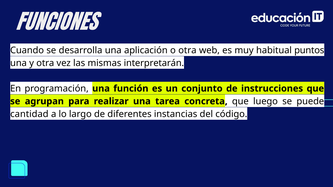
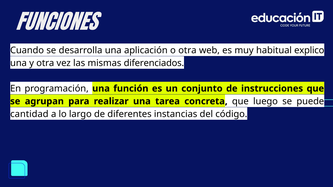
puntos: puntos -> explico (309, 50)
interpretarán: interpretarán -> diferenciados (154, 63)
